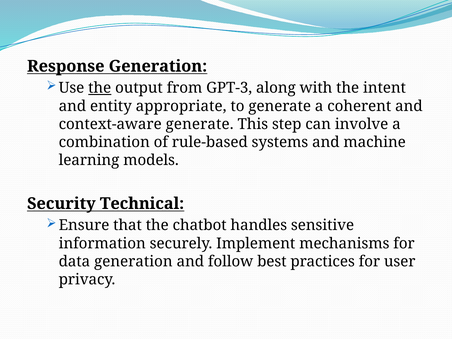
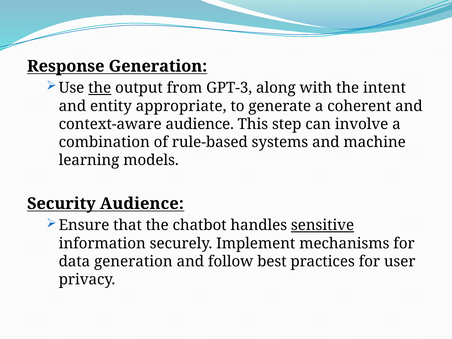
context-aware generate: generate -> audience (200, 124)
Security Technical: Technical -> Audience (142, 204)
sensitive underline: none -> present (323, 225)
